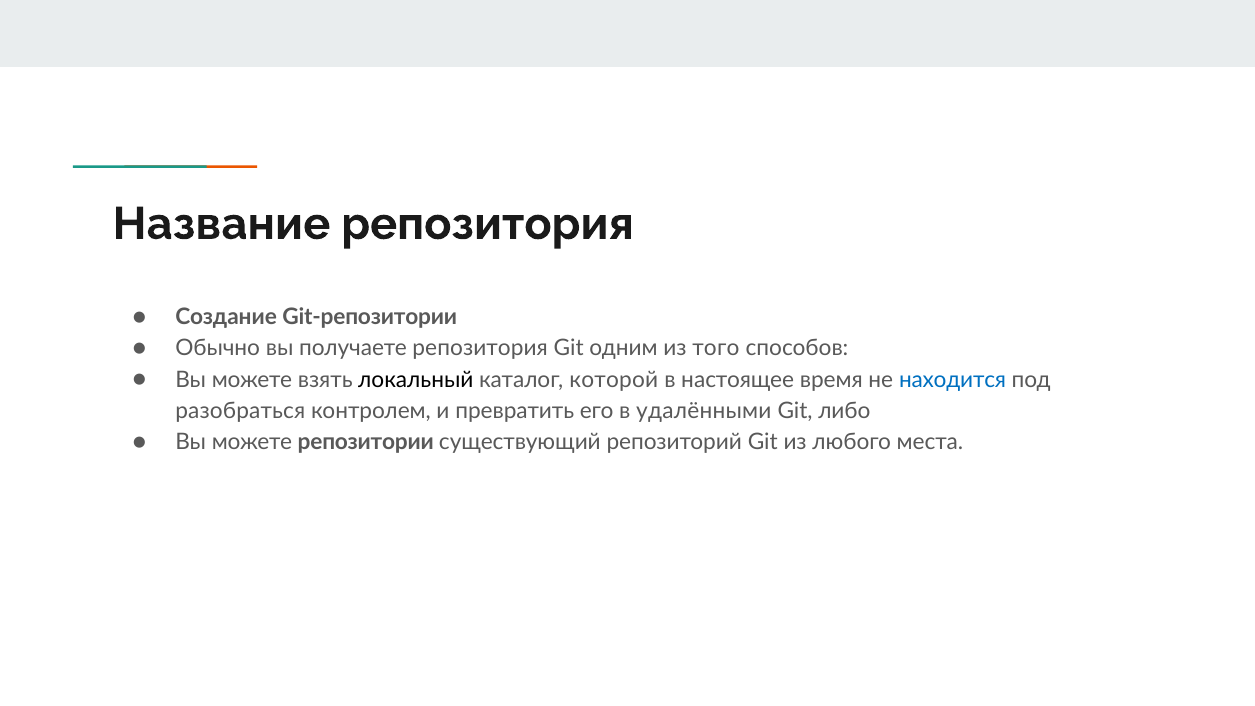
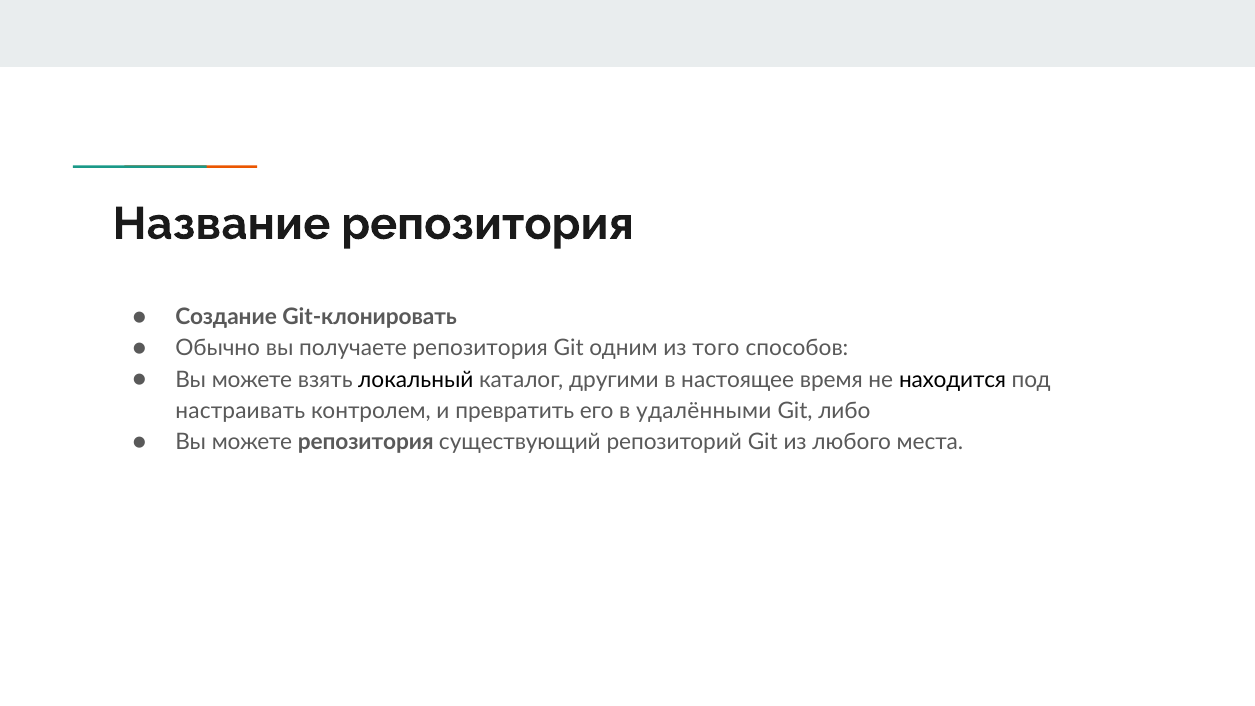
Git-репозитории: Git-репозитории -> Git-клонировать (370, 317)
которой: которой -> другими (614, 380)
находится colour: blue -> black (953, 380)
разобраться: разобраться -> настраивать (240, 411)
можете репозитории: репозитории -> репозитория (366, 442)
